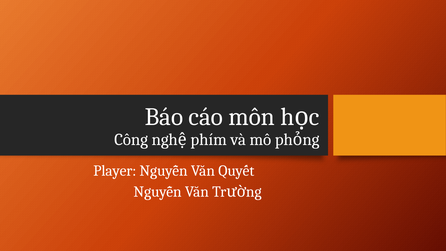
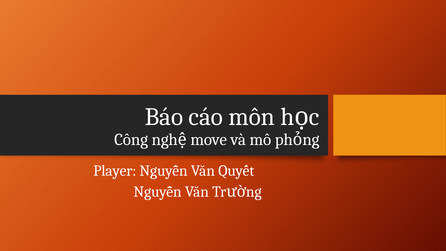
phím: phím -> move (209, 139)
